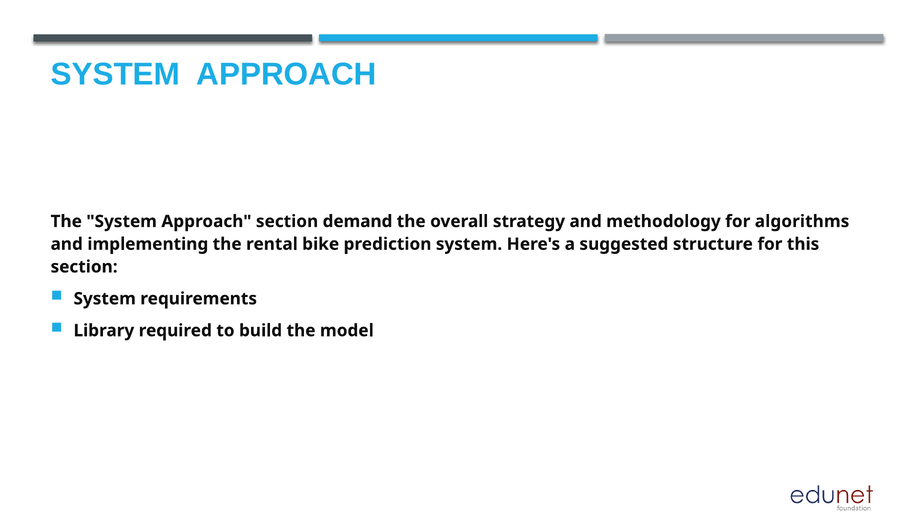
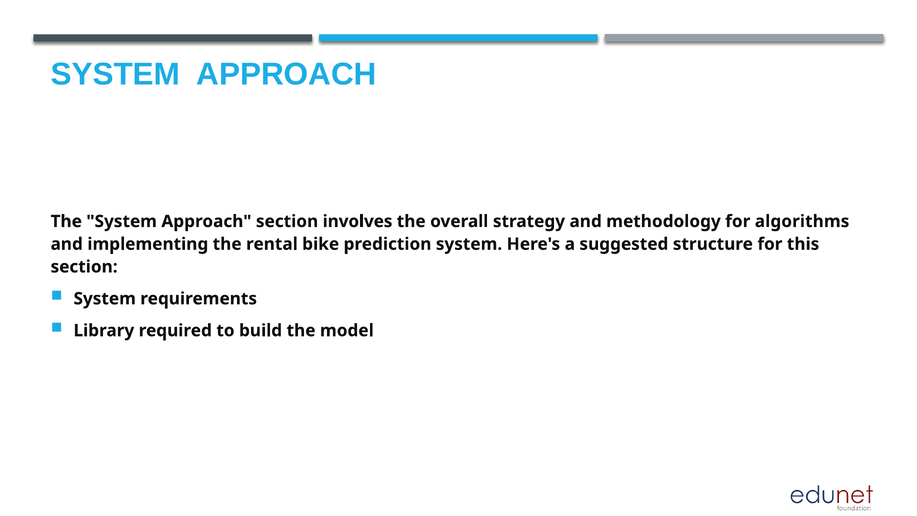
demand: demand -> involves (358, 221)
